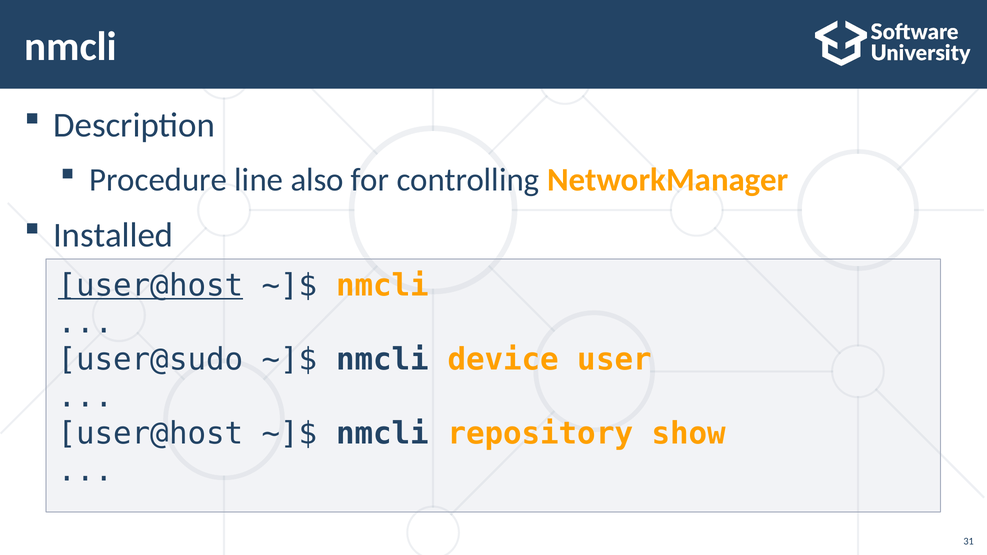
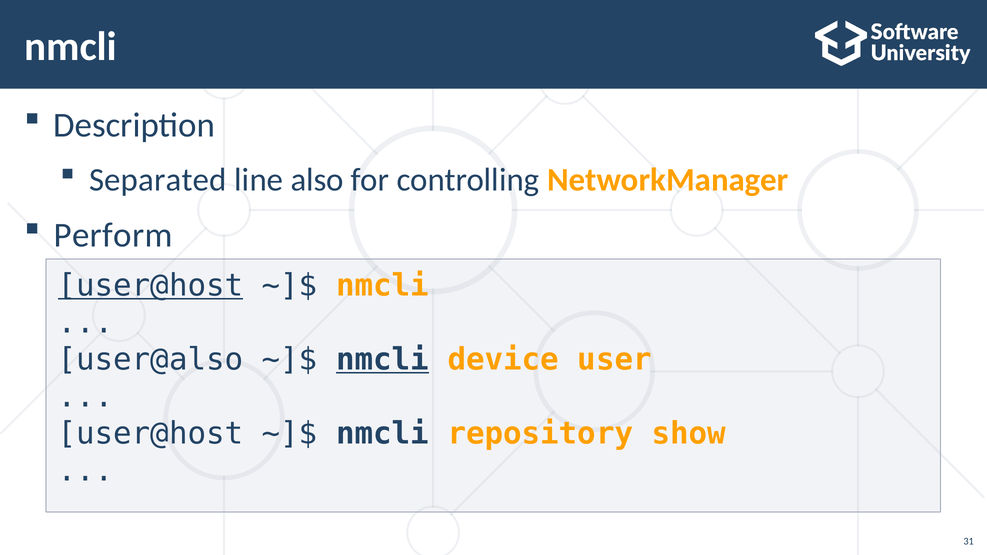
Procedure: Procedure -> Separated (158, 180)
Installed: Installed -> Perform (113, 235)
user@sudo: user@sudo -> user@also (151, 360)
nmcli underline: none -> present (383, 360)
